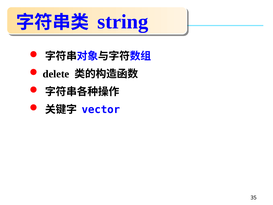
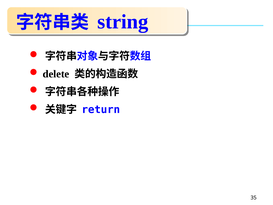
vector: vector -> return (101, 109)
